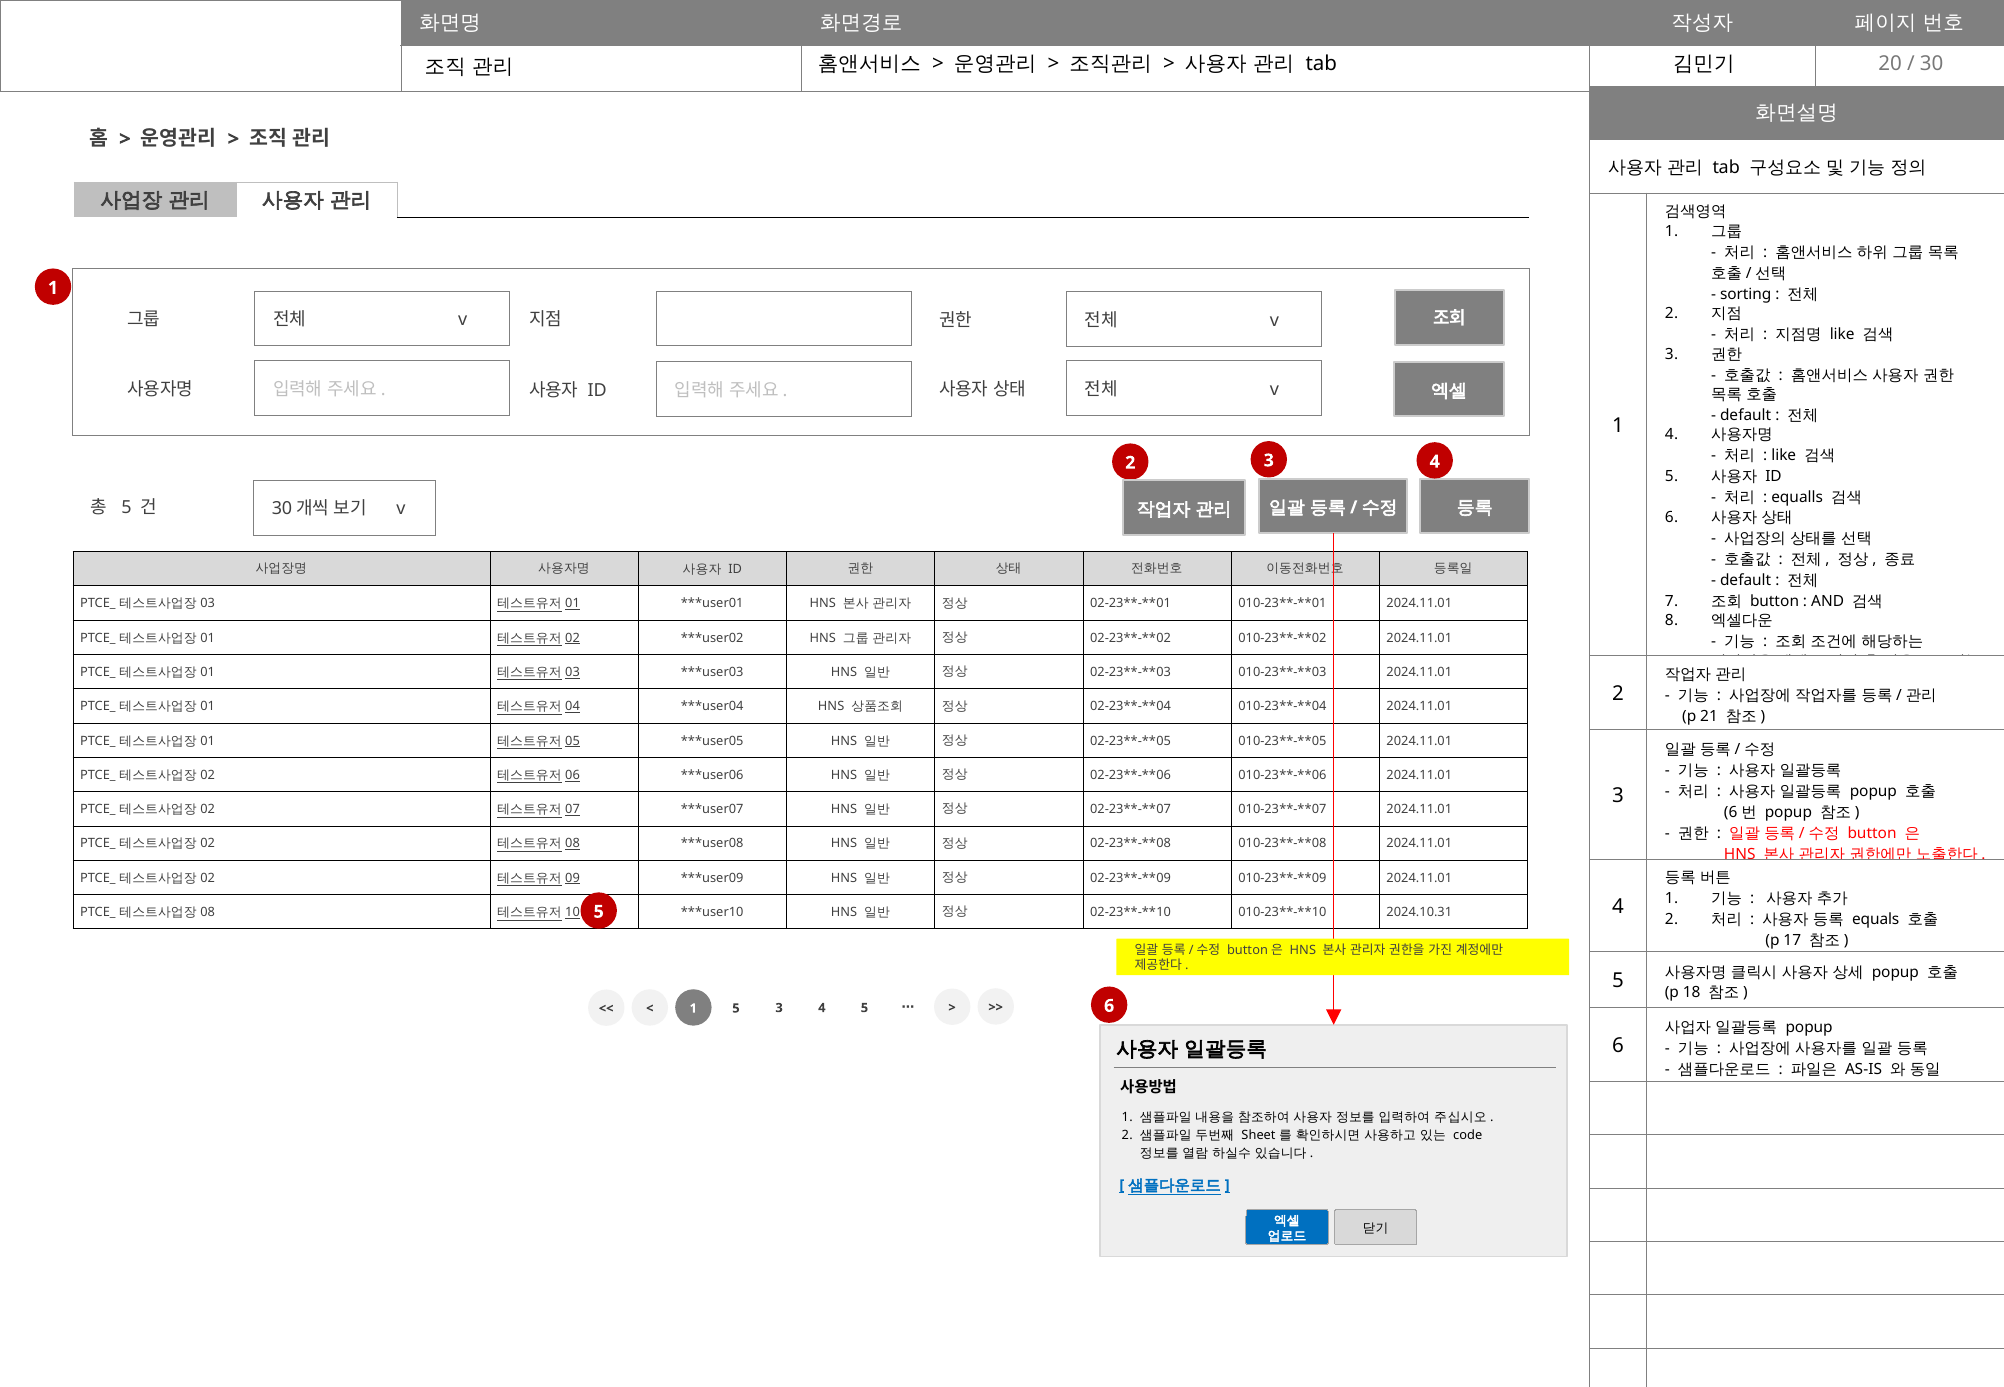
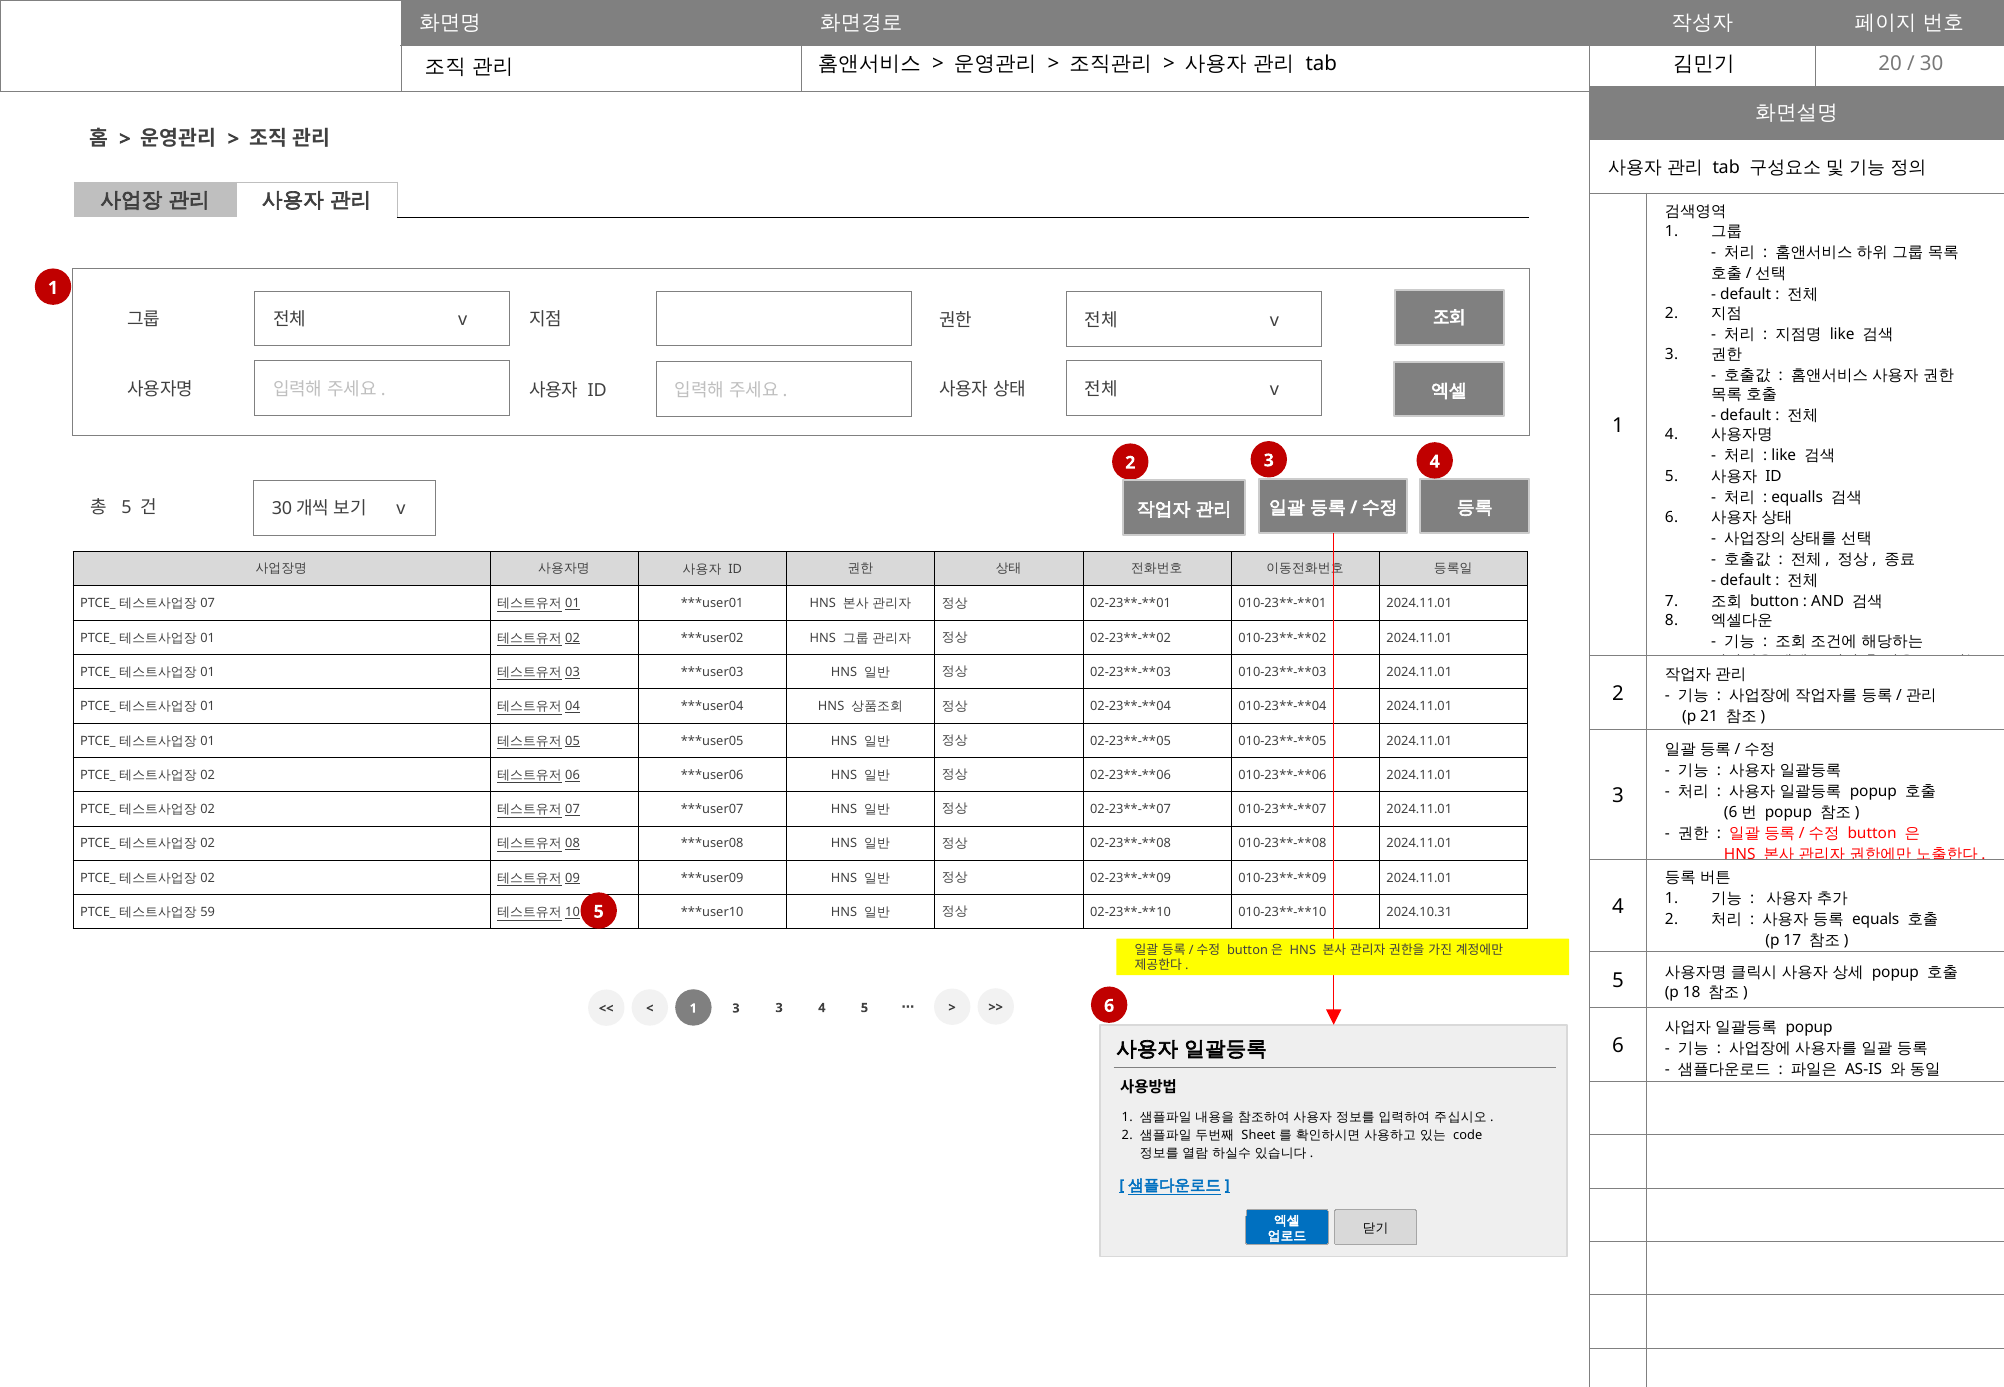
sorting: sorting -> default (1746, 294)
03: 03 -> 07 (208, 604)
08: 08 -> 59 (208, 913)
1 5: 5 -> 3 (736, 1009)
